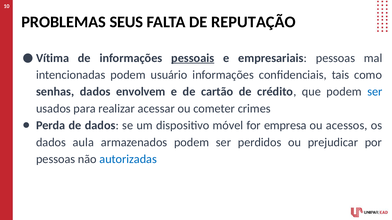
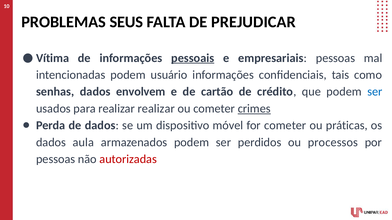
REPUTAÇÃO: REPUTAÇÃO -> PREJUDICAR (253, 22)
realizar acessar: acessar -> realizar (156, 109)
crimes underline: none -> present (254, 109)
for empresa: empresa -> cometer (285, 126)
acessos: acessos -> práticas (347, 126)
prejudicar: prejudicar -> processos (333, 143)
autorizadas colour: blue -> red (128, 160)
